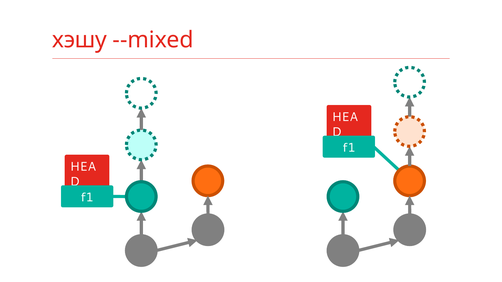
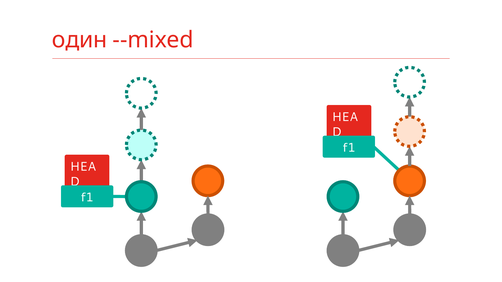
хэшу: хэшу -> один (80, 40)
